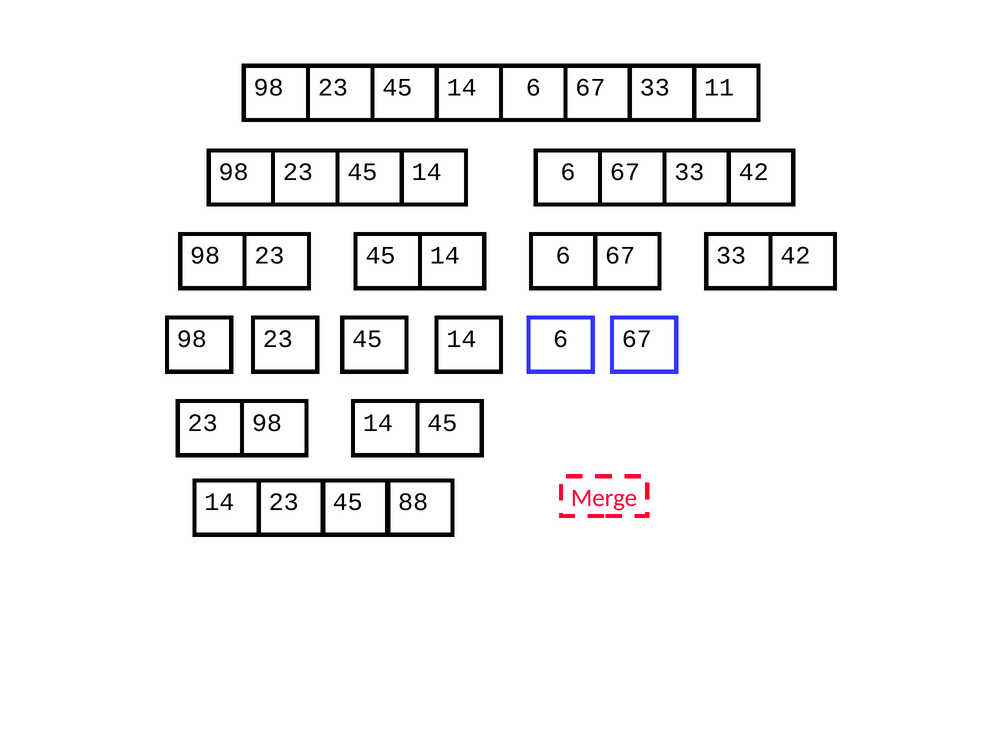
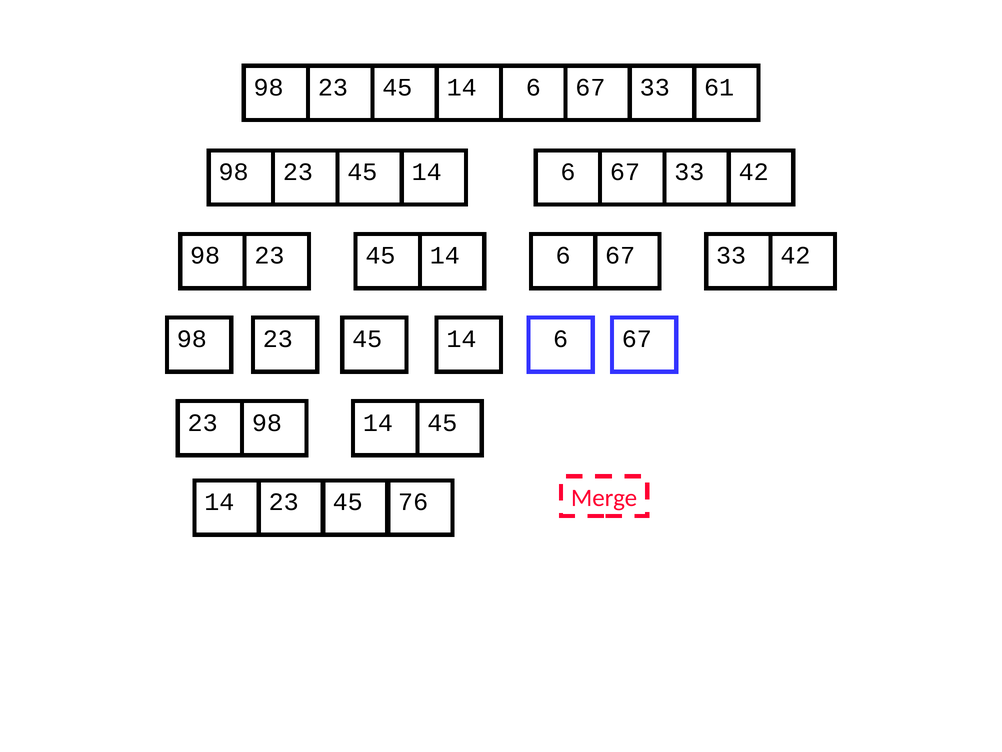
11: 11 -> 61 (719, 87)
88: 88 -> 76 (413, 502)
